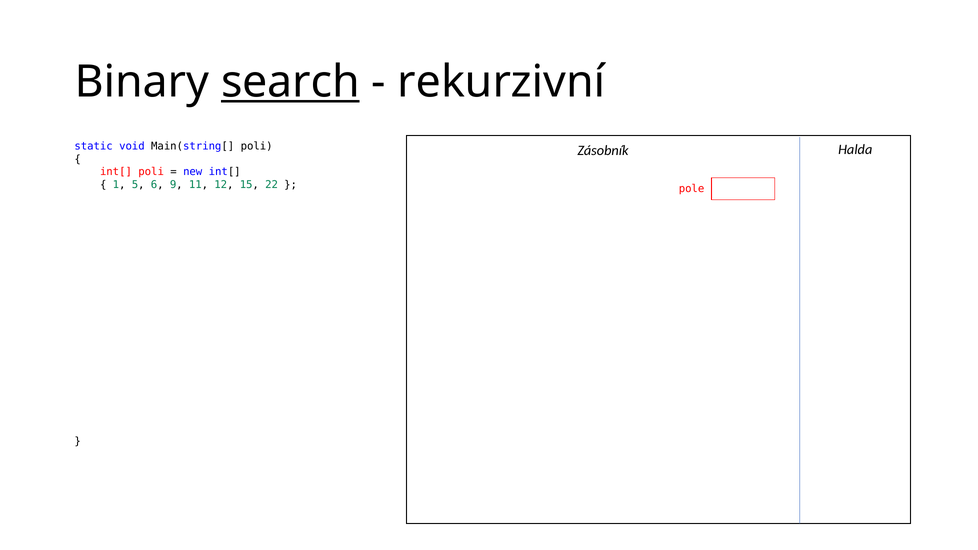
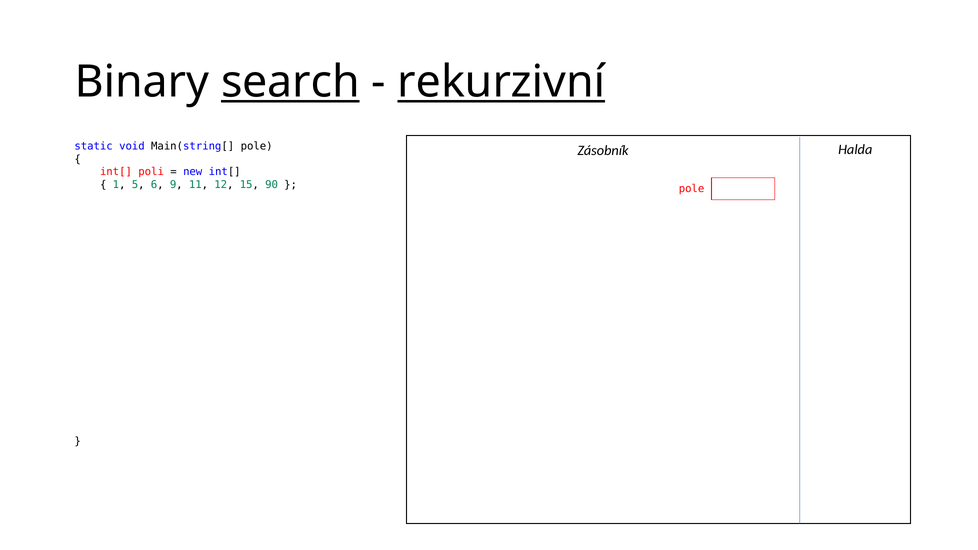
rekurzivní underline: none -> present (501, 82)
Main(string[ poli: poli -> pole (257, 146)
22: 22 -> 90 (272, 185)
